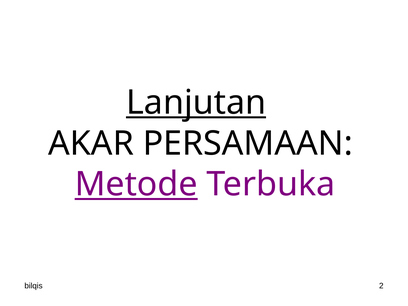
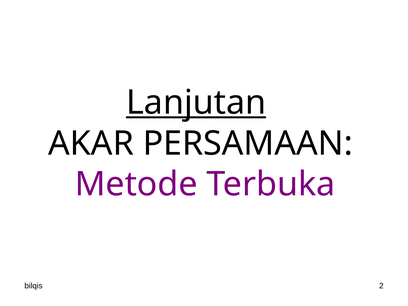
Metode underline: present -> none (136, 184)
